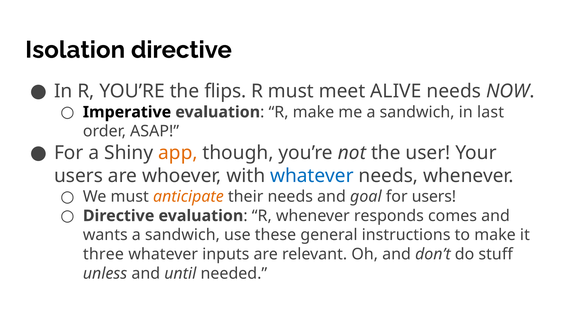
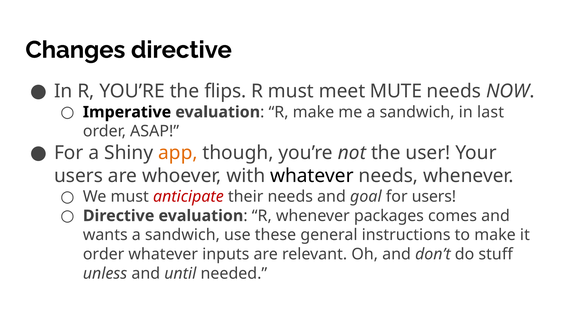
Isolation: Isolation -> Changes (75, 50)
ALIVE: ALIVE -> MUTE (396, 91)
whatever colour: blue -> black (312, 175)
anticipate colour: orange -> red (188, 196)
responds: responds -> packages (389, 215)
three: three -> order (104, 254)
